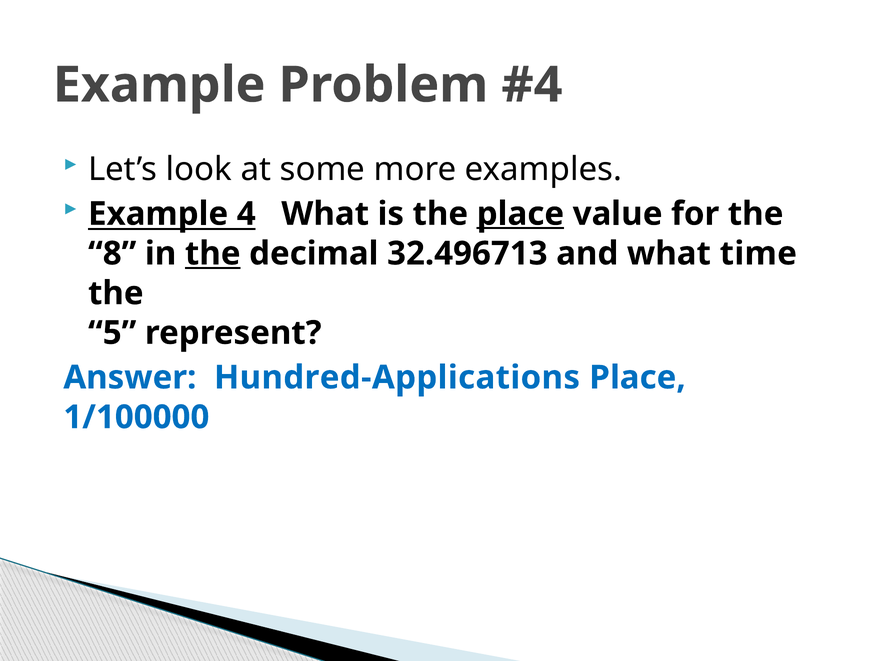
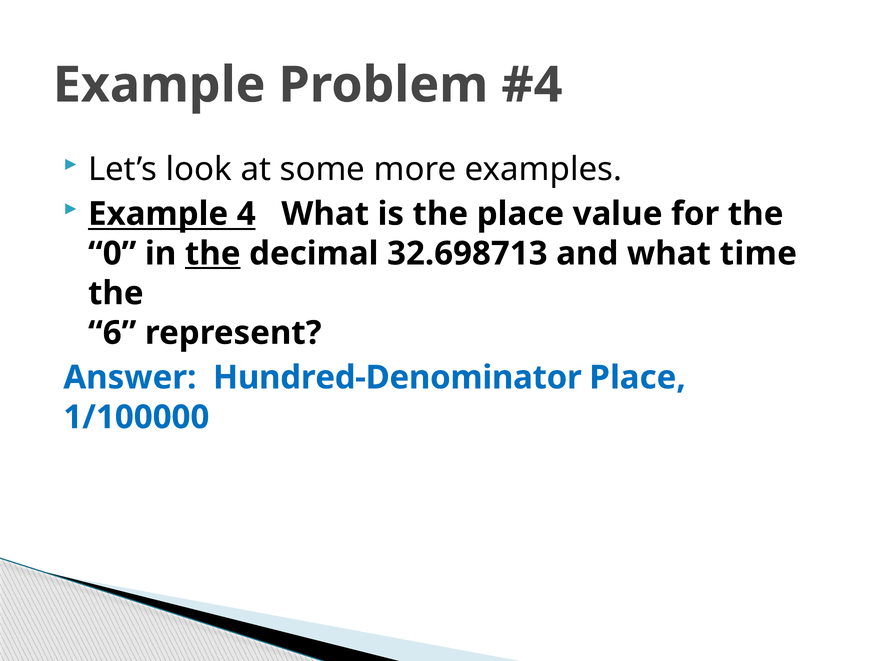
place underline: present -> none (520, 214)
8: 8 -> 0 (112, 254)
32.496713: 32.496713 -> 32.698713 (467, 254)
5: 5 -> 6 (112, 333)
Hundred-Applications: Hundred-Applications -> Hundred-Denominator (397, 378)
